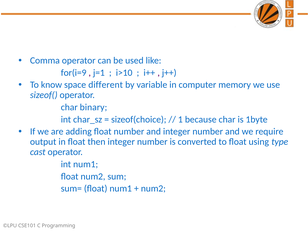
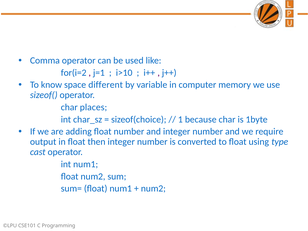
for(i=9: for(i=9 -> for(i=2 (74, 73)
binary: binary -> places (93, 107)
